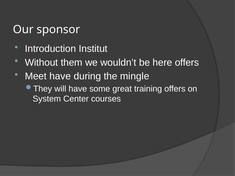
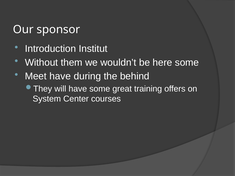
here offers: offers -> some (187, 63)
mingle: mingle -> behind (135, 76)
